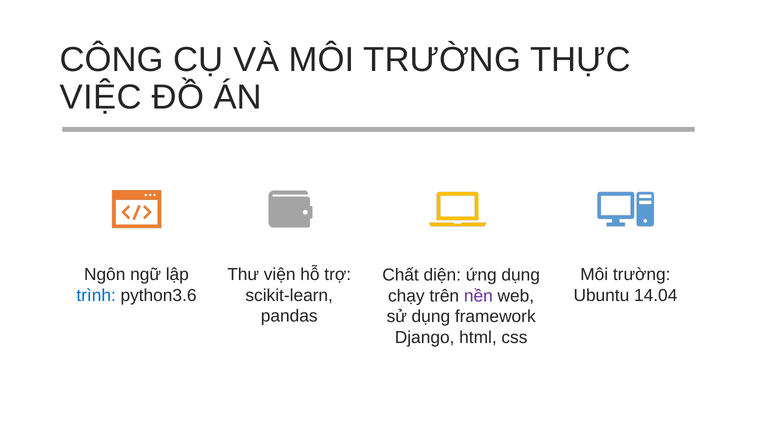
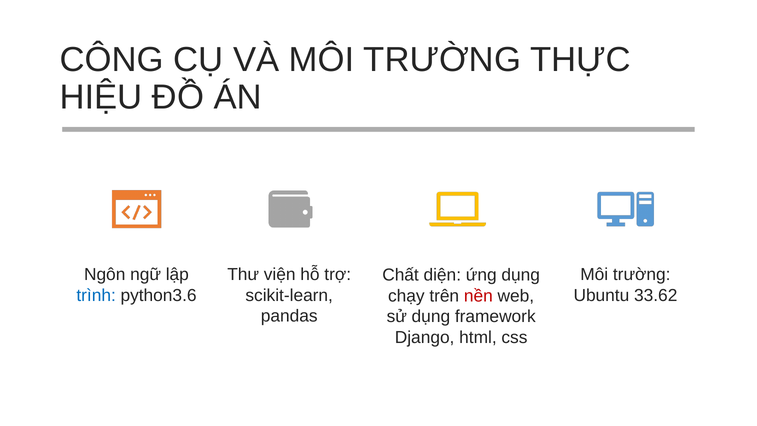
VIỆC: VIỆC -> HIỆU (101, 97)
14.04: 14.04 -> 33.62 (656, 295)
nền colour: purple -> red (478, 296)
